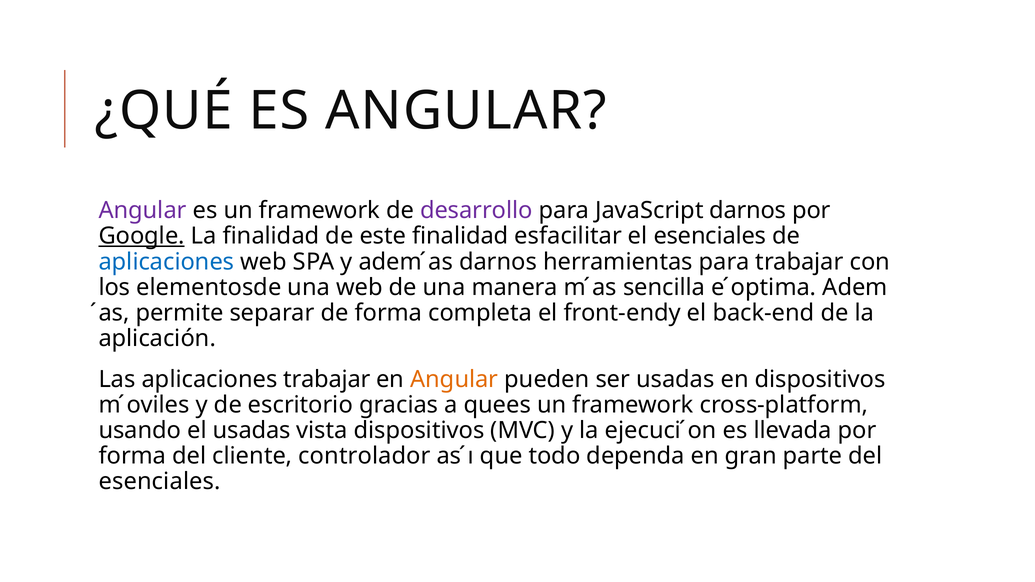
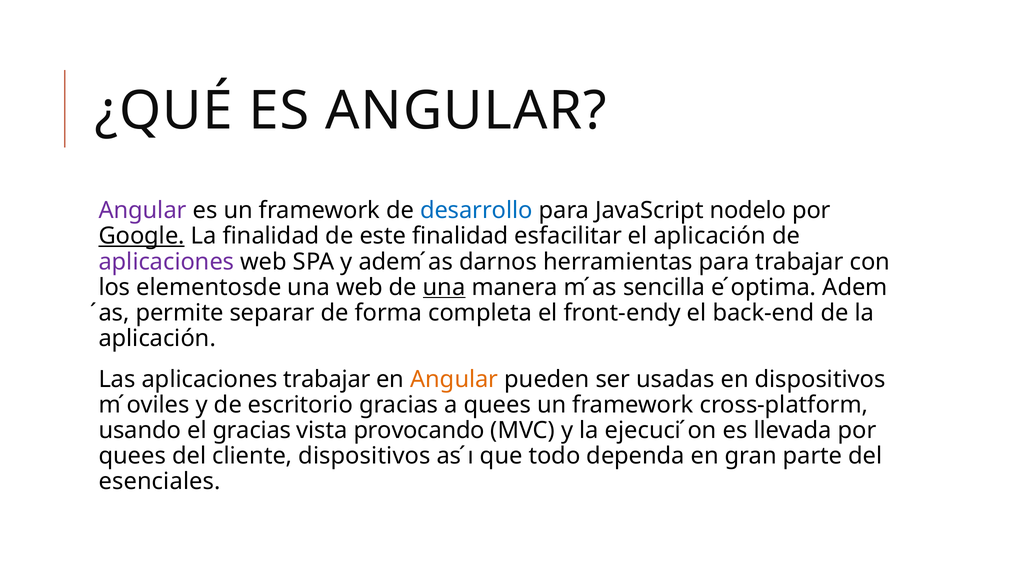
desarrollo colour: purple -> blue (476, 211)
JavaScript darnos: darnos -> nodelo (748, 211)
el esenciales: esenciales -> aplicación (710, 236)
aplicaciones colour: blue -> purple (166, 262)
una underline: none -> present (444, 287)
el usadas: usadas -> gracias (252, 431)
vista dispositivos: dispositivos -> provocando (419, 431)
forma: forma -> quees (132, 456)
cliente controlador: controlador -> dispositivos (364, 456)
